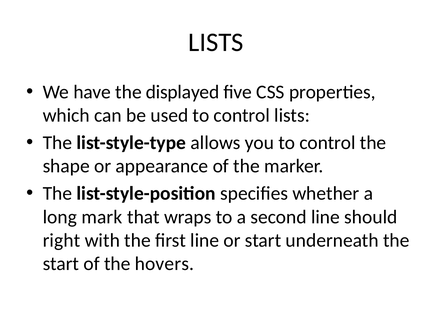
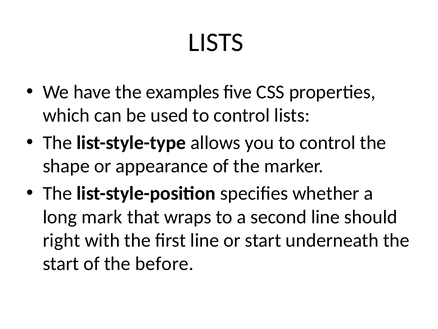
displayed: displayed -> examples (183, 92)
hovers: hovers -> before (164, 263)
